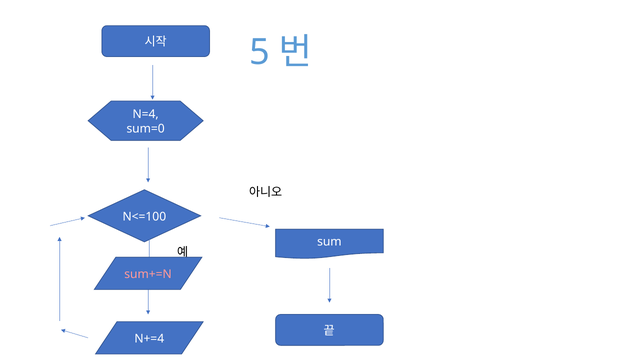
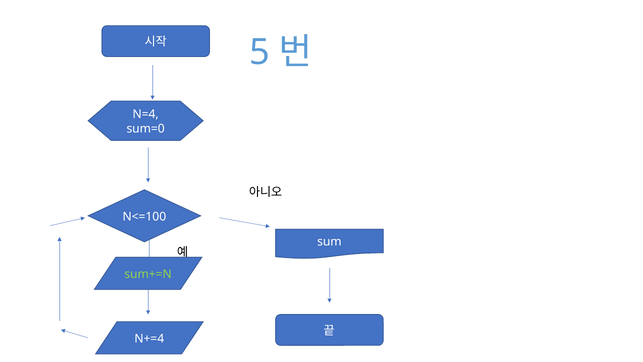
sum+=N colour: pink -> light green (148, 274)
